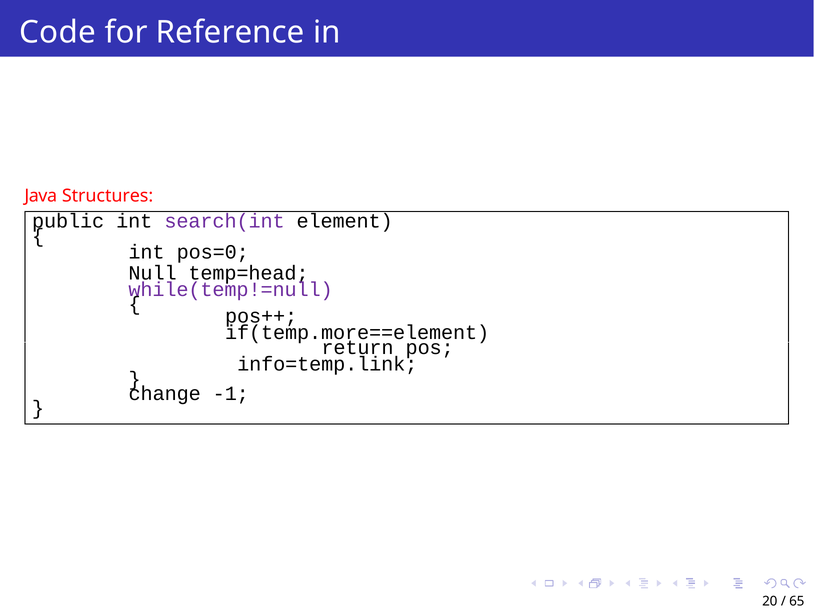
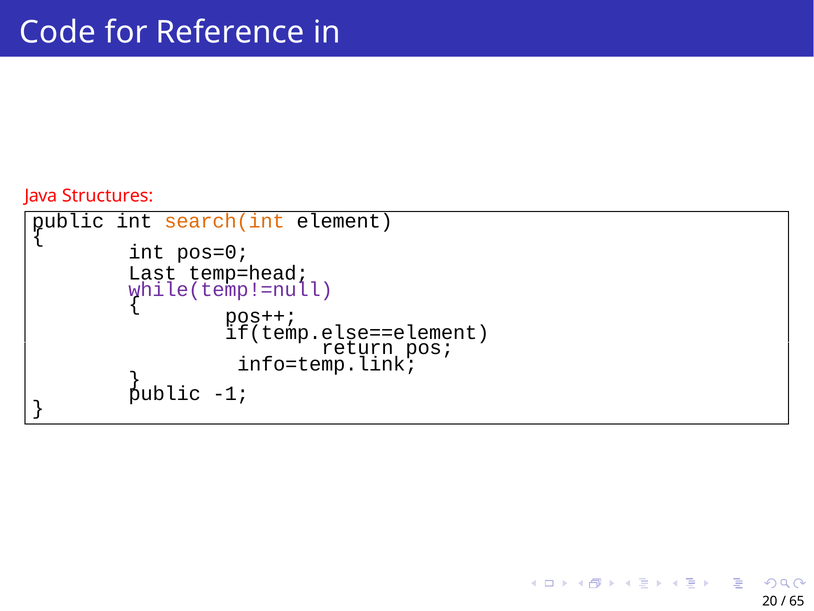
search(int colour: purple -> orange (225, 221)
Null: Null -> Last (153, 273)
if(temp.more==element: if(temp.more==element -> if(temp.else==element (357, 332)
change: change -> public (165, 394)
